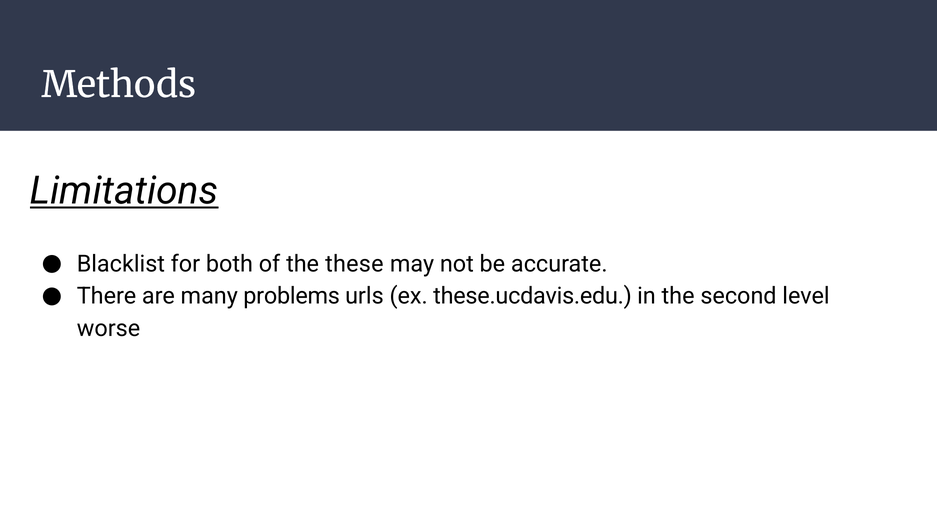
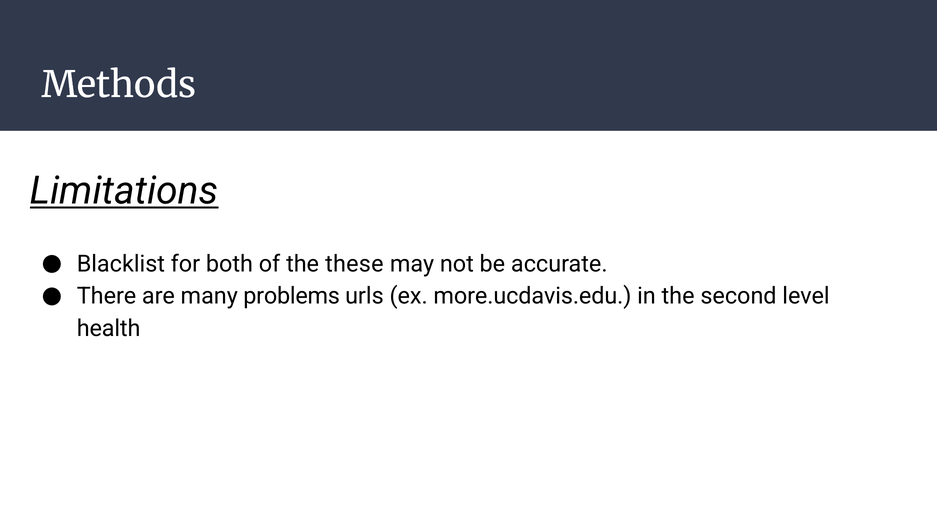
these.ucdavis.edu: these.ucdavis.edu -> more.ucdavis.edu (532, 296)
worse: worse -> health (109, 329)
